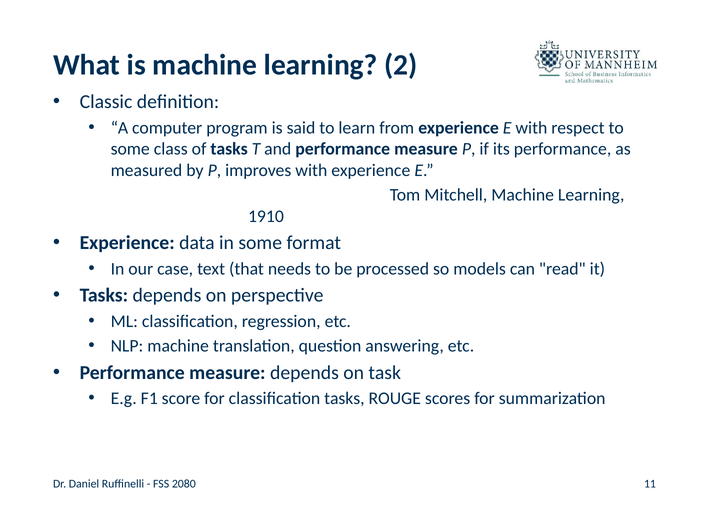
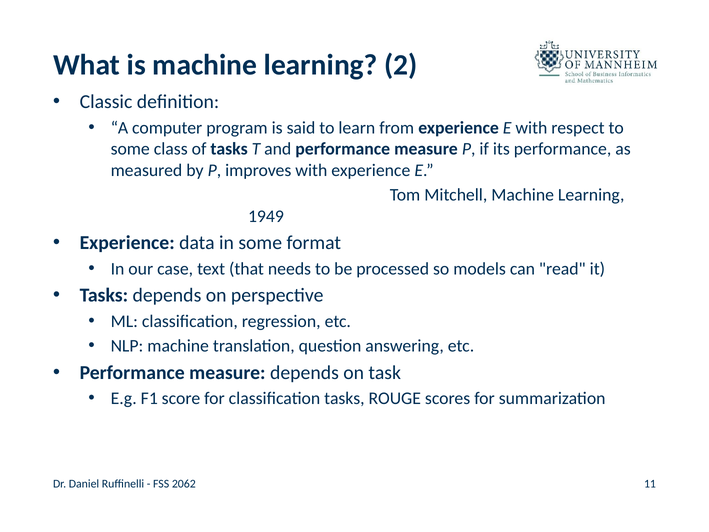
1910: 1910 -> 1949 (266, 216)
2080: 2080 -> 2062 (184, 484)
